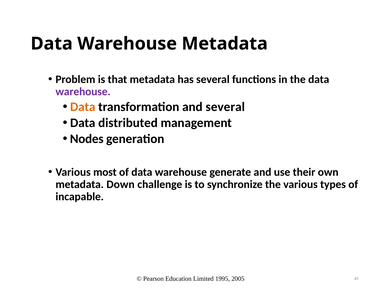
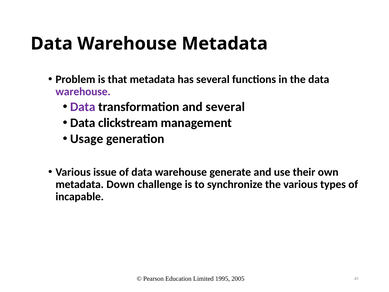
Data colour: orange -> purple (83, 107)
distributed: distributed -> clickstream (128, 123)
Nodes: Nodes -> Usage (87, 139)
most: most -> issue (105, 172)
